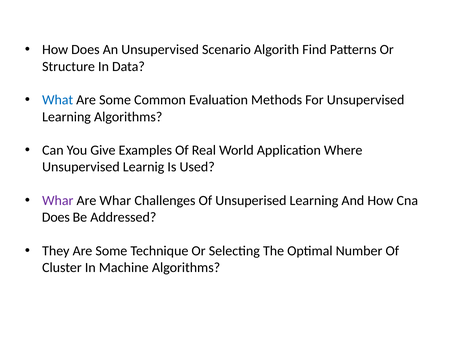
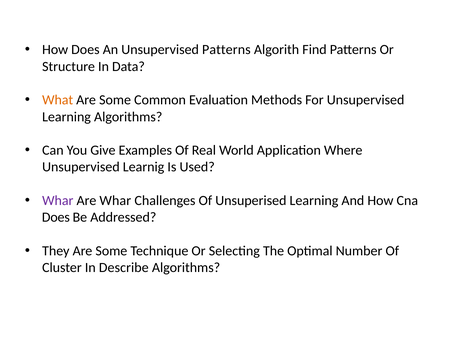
Unsupervised Scenario: Scenario -> Patterns (226, 50)
What colour: blue -> orange (58, 100)
Machine: Machine -> Describe (124, 268)
